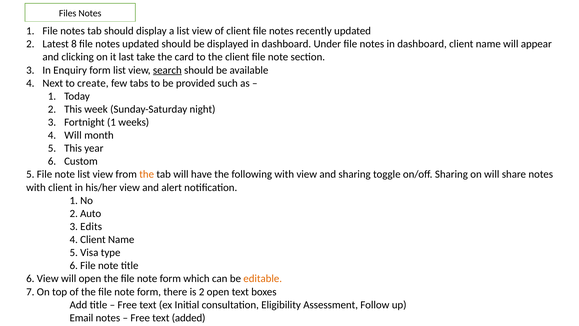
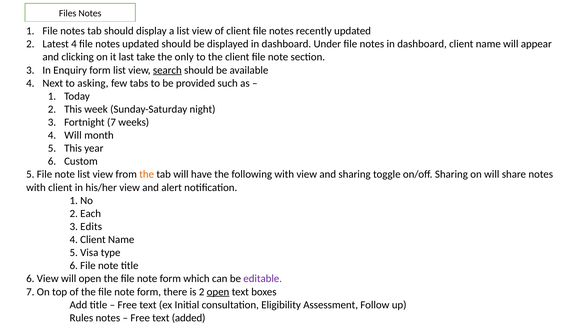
Latest 8: 8 -> 4 (74, 44)
card: card -> only (184, 57)
create: create -> asking (93, 83)
Fortnight 1: 1 -> 7 (111, 122)
2 Auto: Auto -> Each (91, 213)
editable colour: orange -> purple (263, 278)
open underline: none -> present (218, 291)
Email: Email -> Rules (81, 318)
